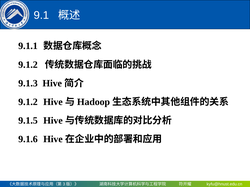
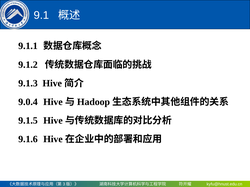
9.1.2: 9.1.2 -> 9.0.4 (28, 102)
